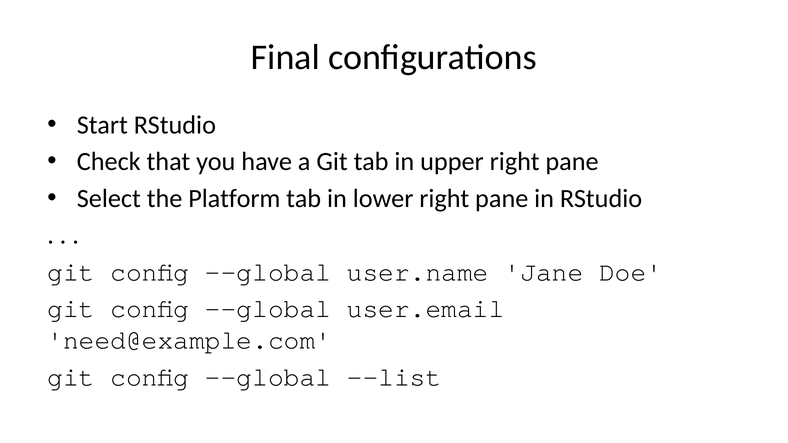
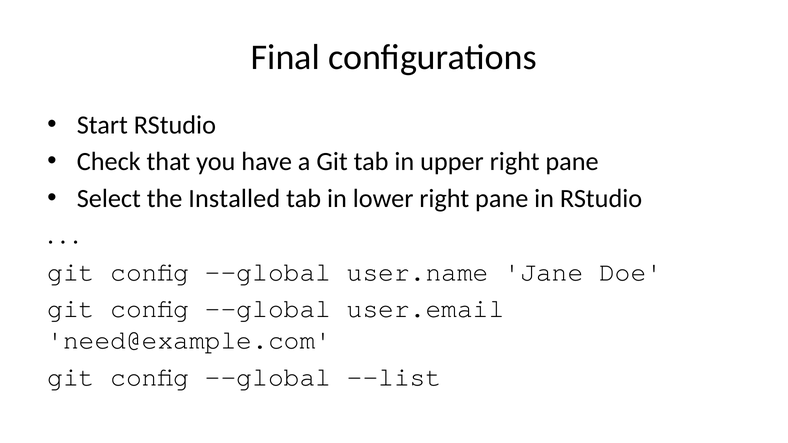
Platform: Platform -> Installed (234, 199)
